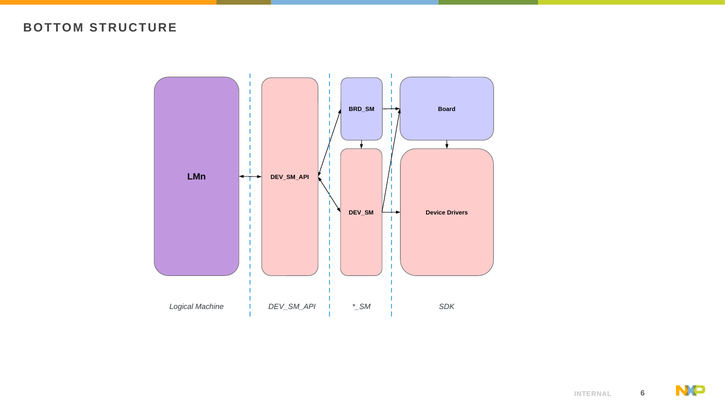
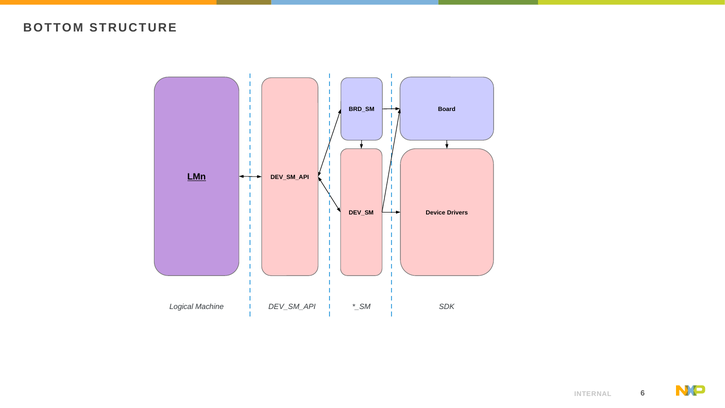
LMn underline: none -> present (197, 177)
